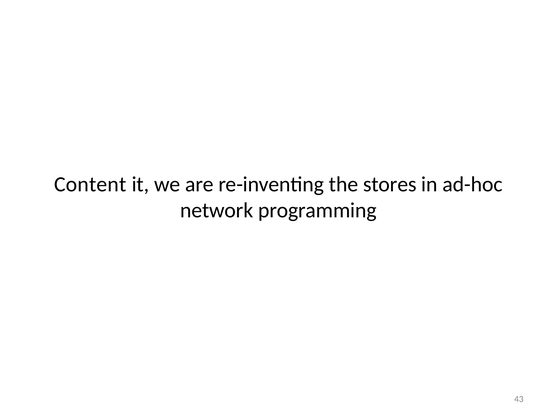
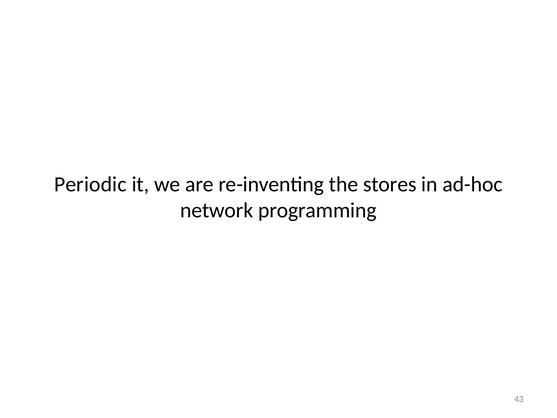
Content: Content -> Periodic (90, 184)
